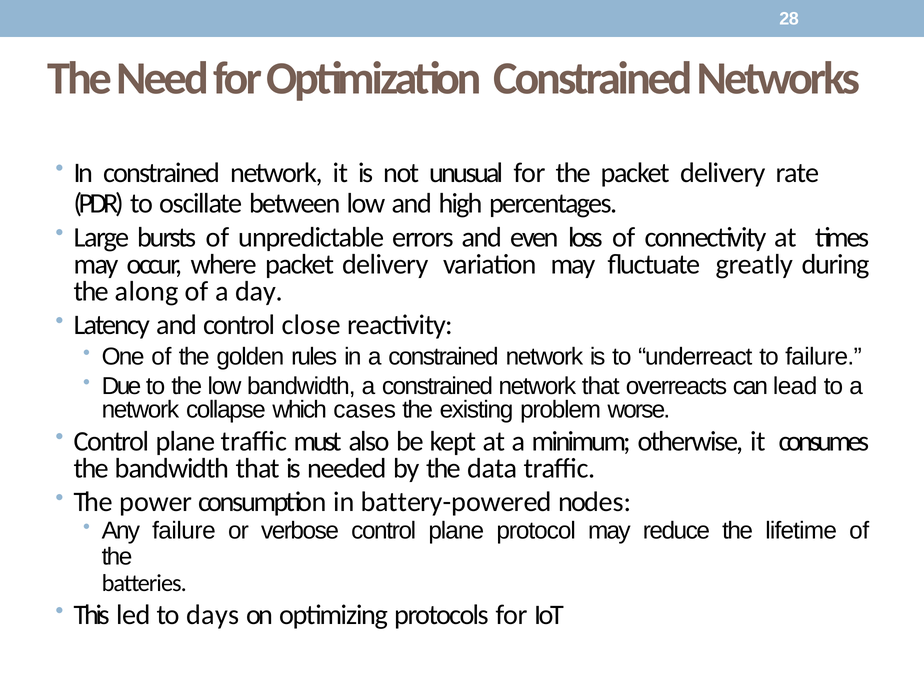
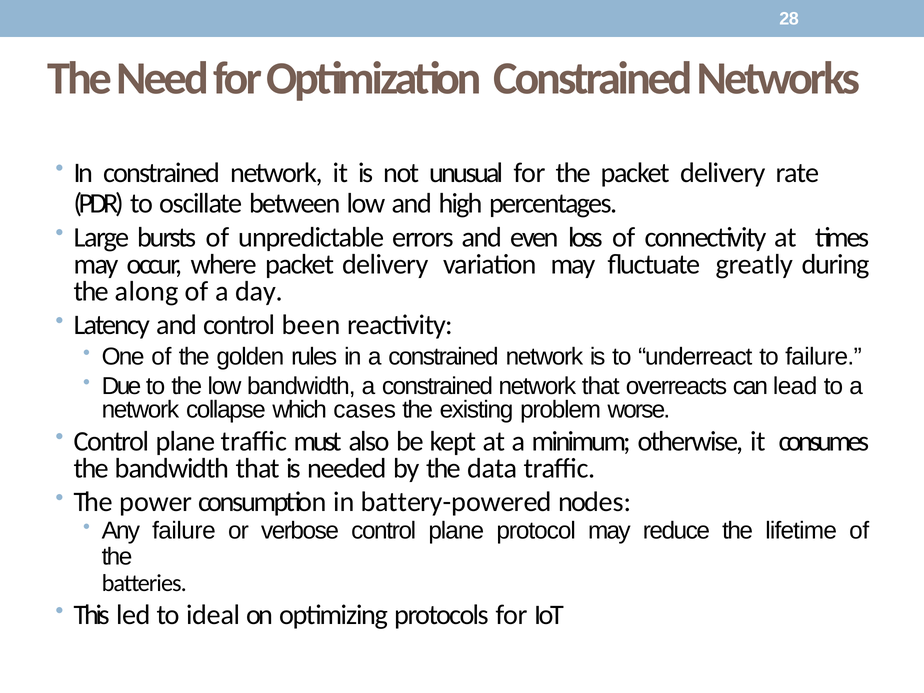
close: close -> been (311, 325)
days: days -> ideal (213, 615)
